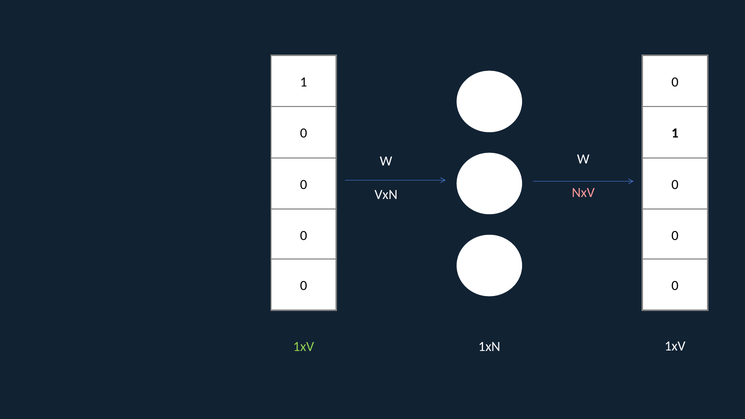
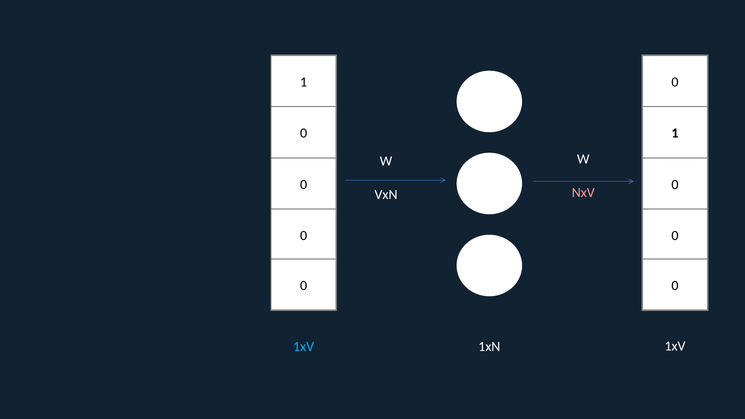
1xV colour: light green -> light blue (304, 347)
